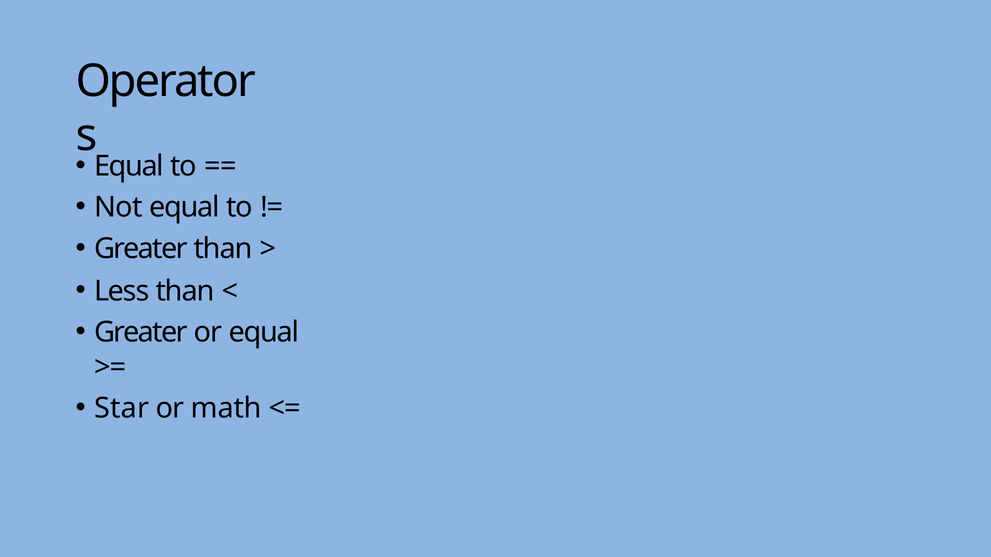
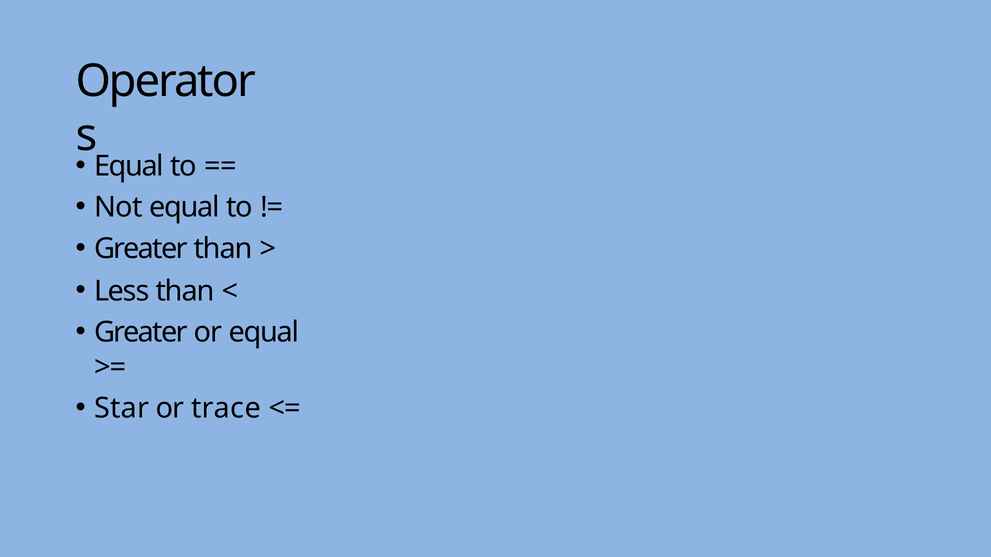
math: math -> trace (226, 408)
